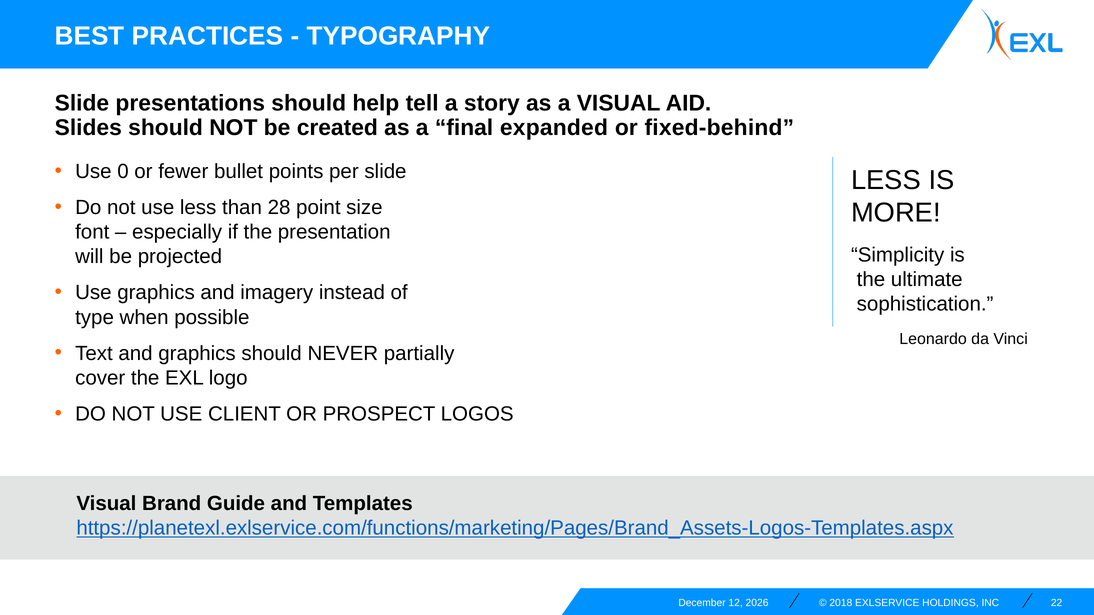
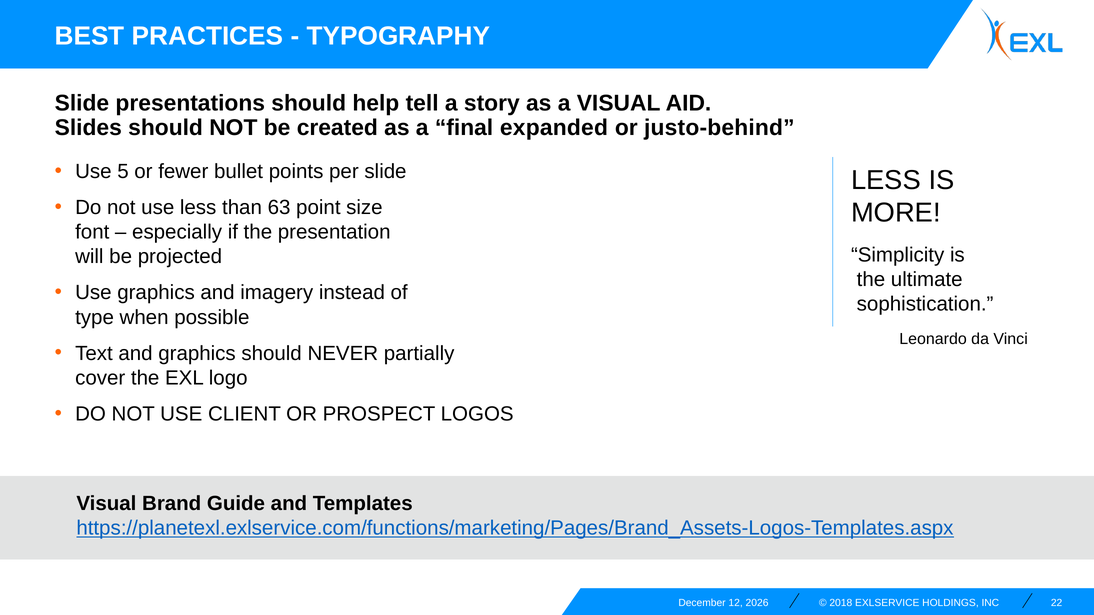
fixed-behind: fixed-behind -> justo-behind (719, 128)
0: 0 -> 5 (123, 172)
28: 28 -> 63 (279, 208)
